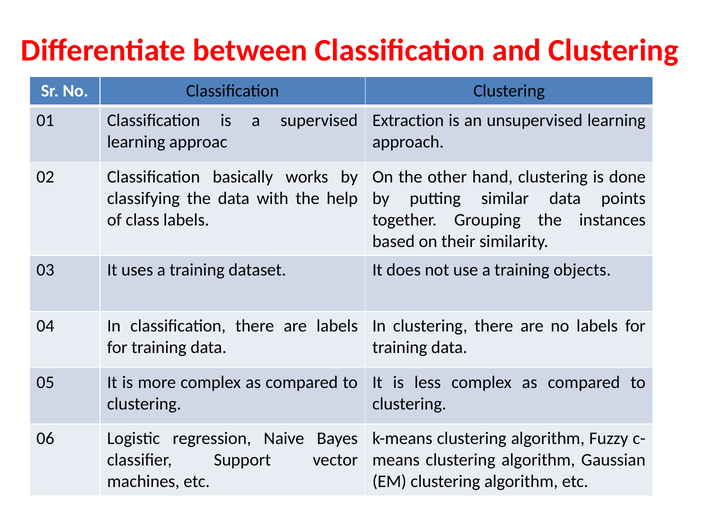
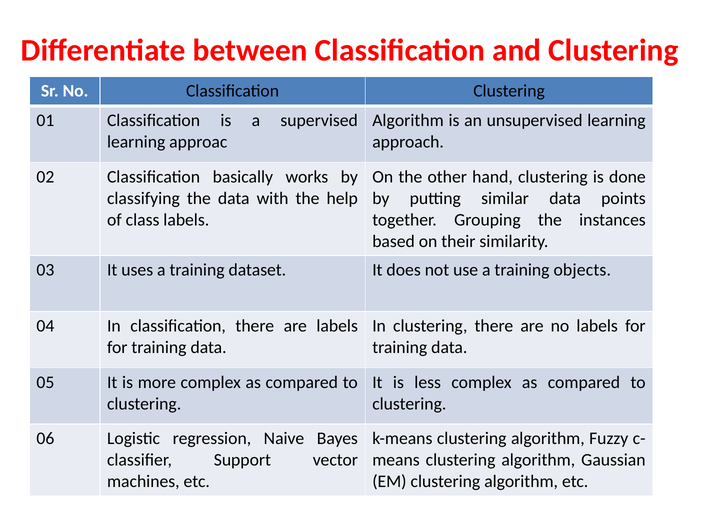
Extraction: Extraction -> Algorithm (408, 121)
